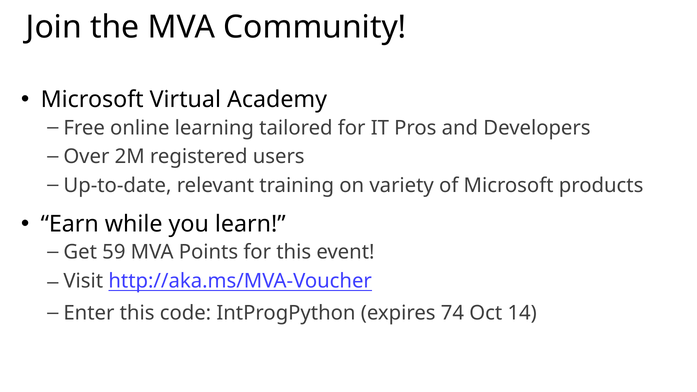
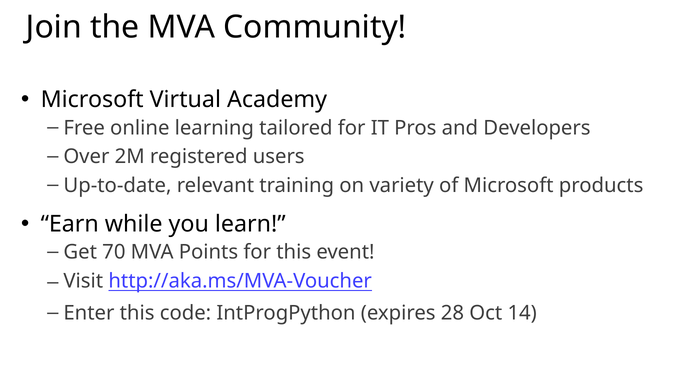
59: 59 -> 70 (114, 252)
74: 74 -> 28 (452, 313)
